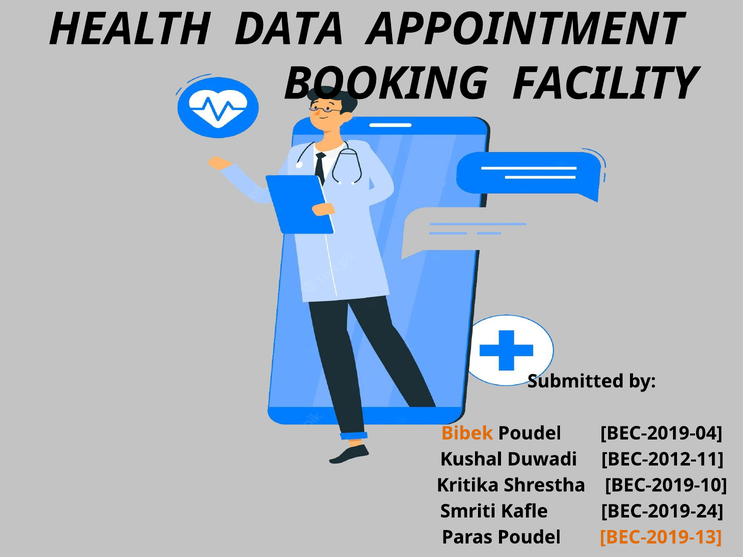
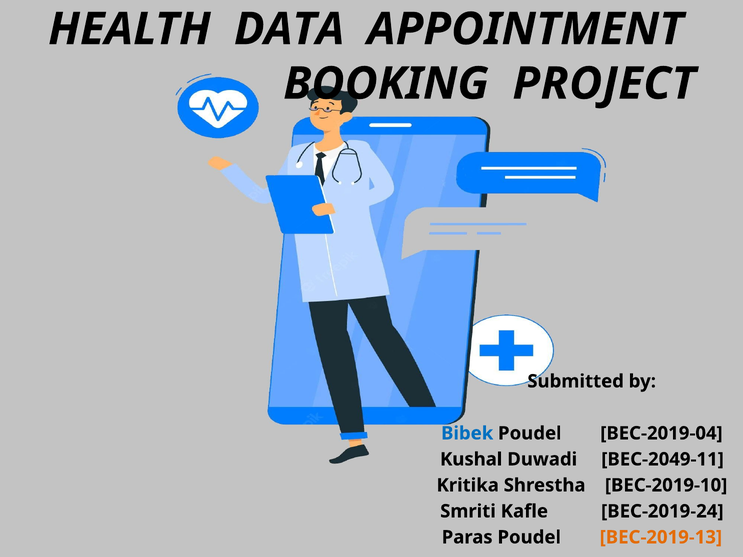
FACILITY: FACILITY -> PROJECT (604, 84)
Bibek colour: orange -> blue (467, 433)
BEC-2012-11: BEC-2012-11 -> BEC-2049-11 (663, 459)
